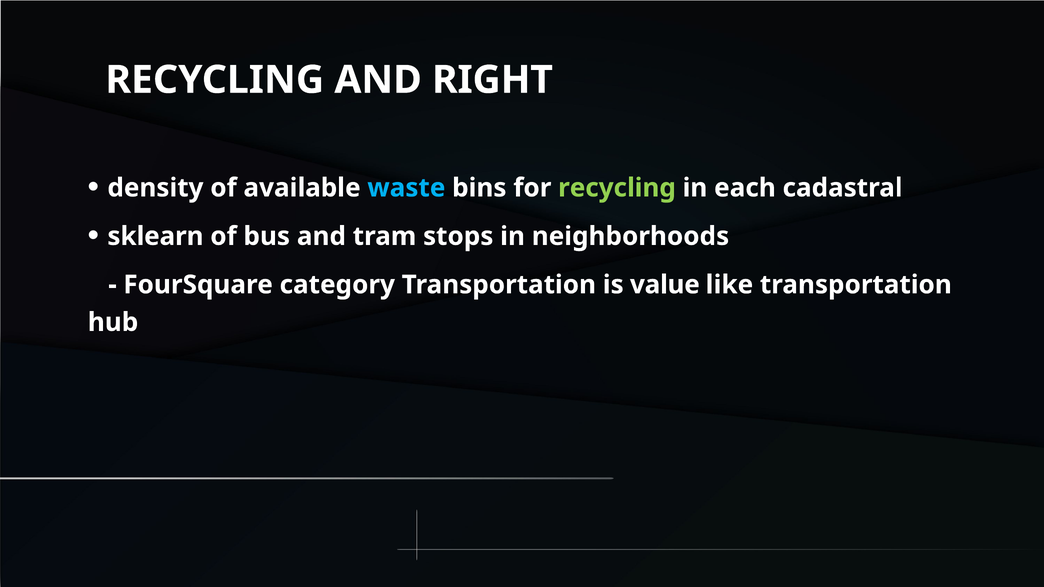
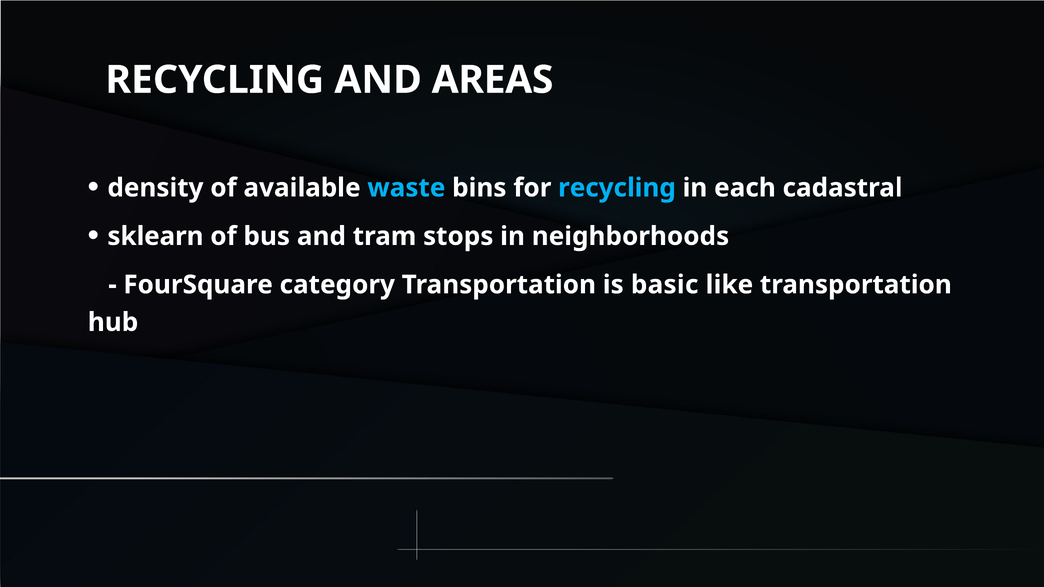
RIGHT: RIGHT -> AREAS (493, 80)
recycling colour: light green -> light blue (617, 188)
value: value -> basic (665, 285)
